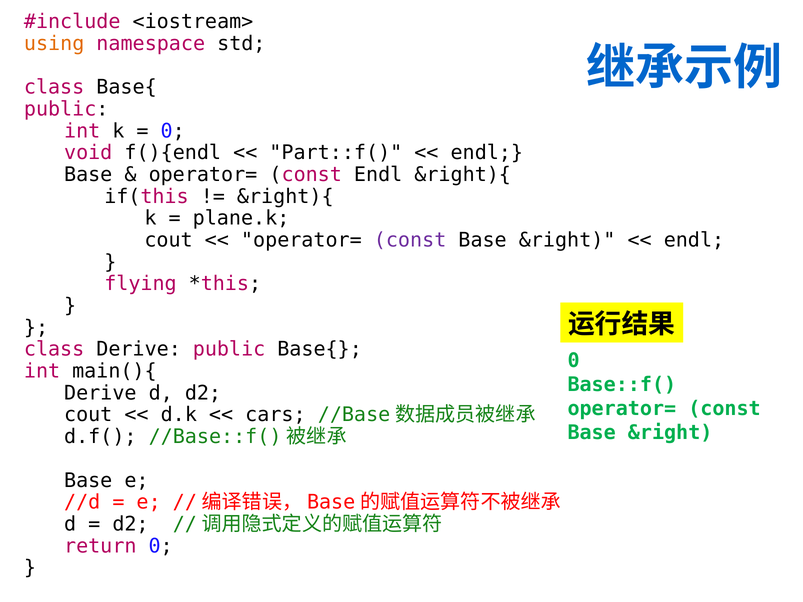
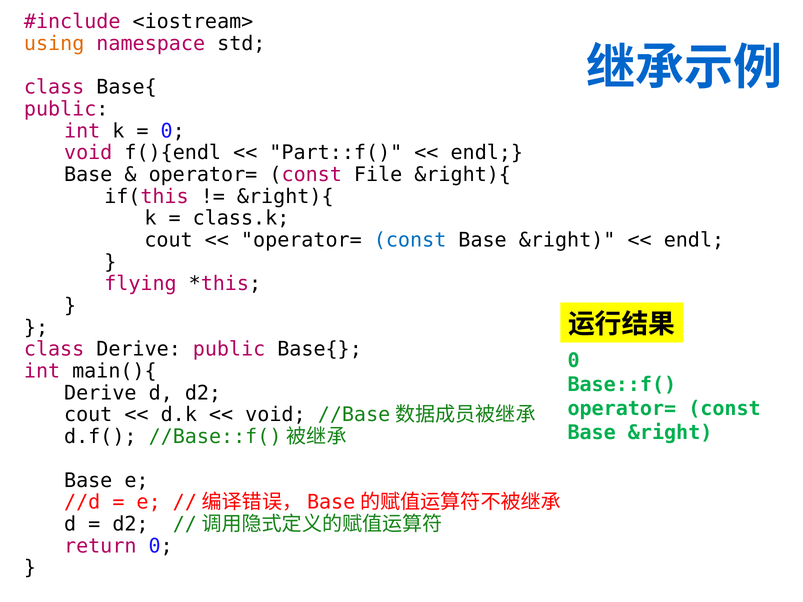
const Endl: Endl -> File (378, 175)
plane.k: plane.k -> class.k (241, 218)
const colour: purple -> blue (410, 240)
cars: cars -> void (275, 415)
